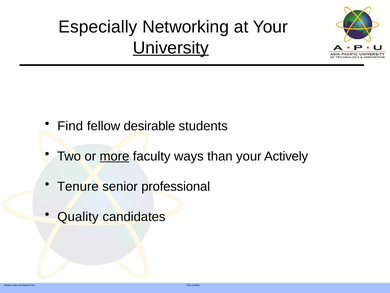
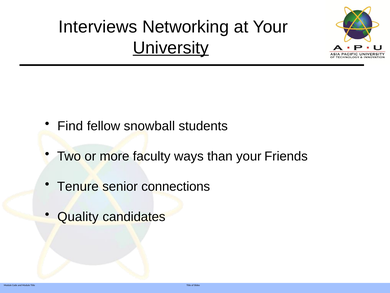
Especially: Especially -> Interviews (98, 27)
desirable: desirable -> snowball (149, 126)
more underline: present -> none (114, 156)
Actively: Actively -> Friends (286, 156)
professional: professional -> connections (176, 186)
